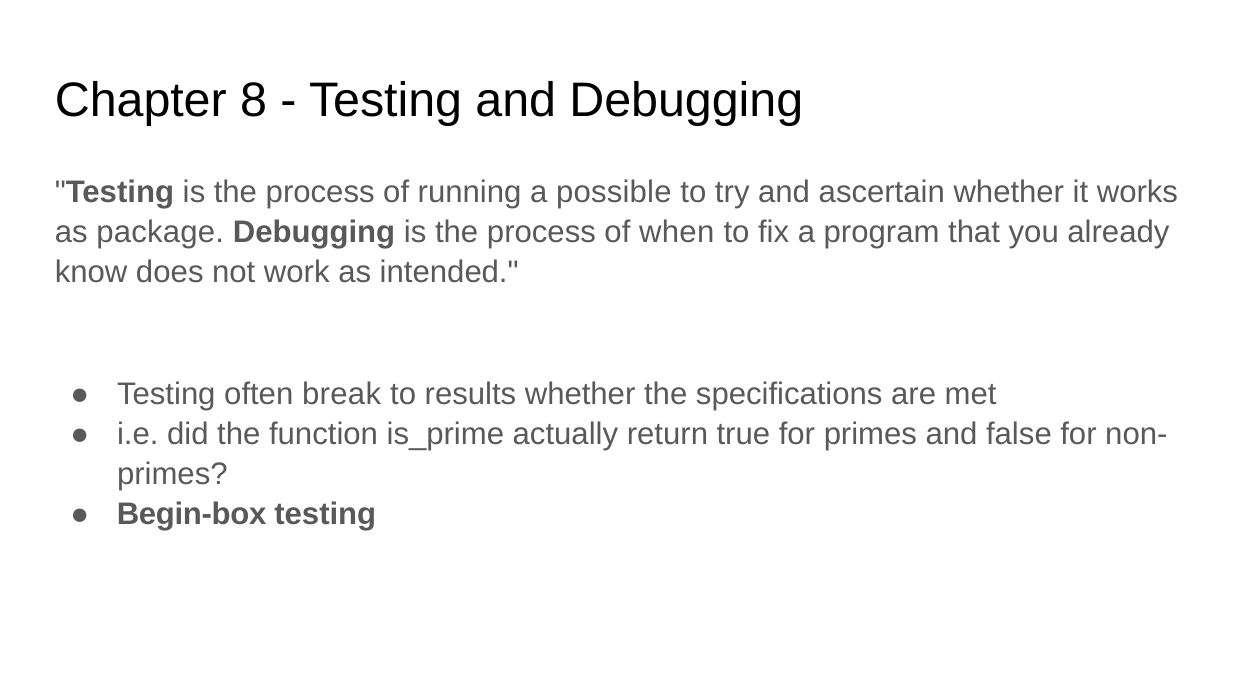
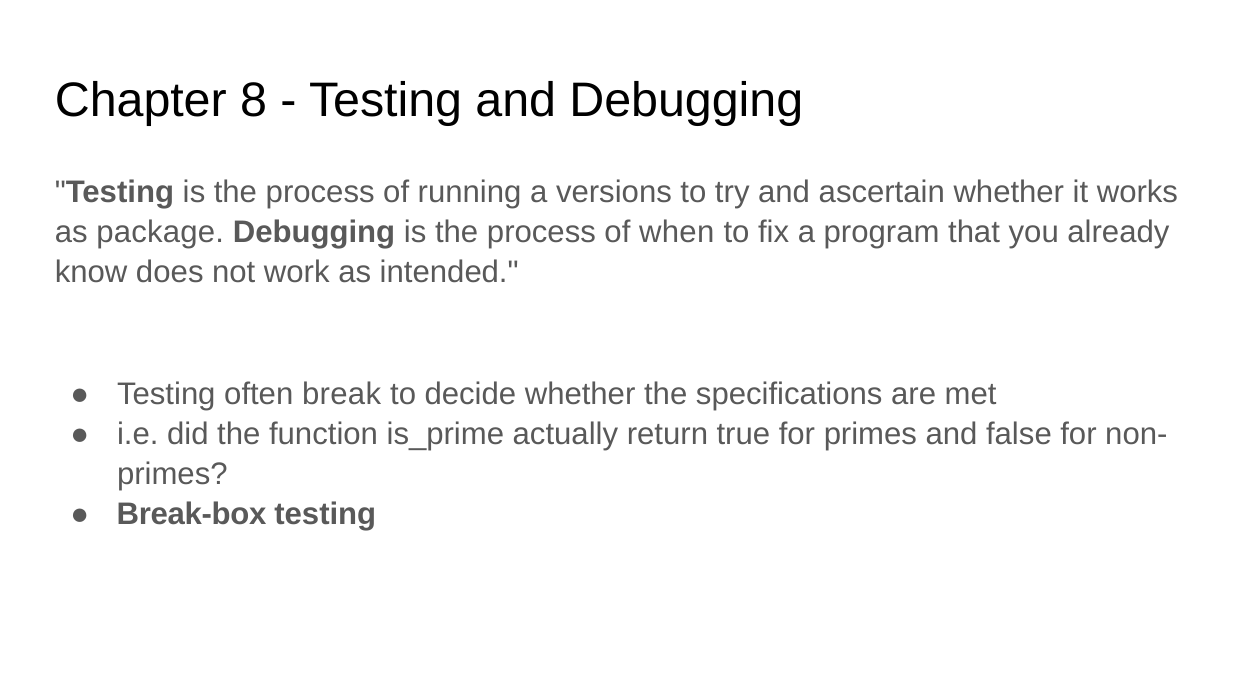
possible: possible -> versions (614, 193)
results: results -> decide (470, 394)
Begin-box: Begin-box -> Break-box (192, 514)
